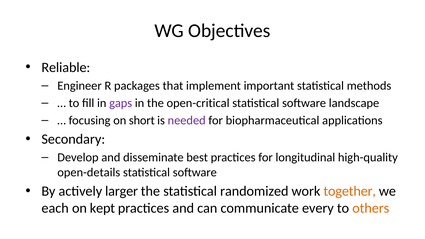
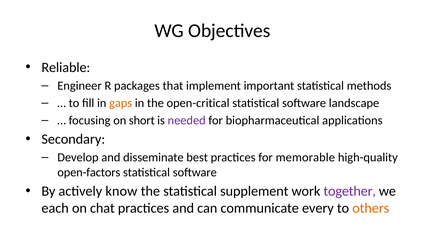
gaps colour: purple -> orange (121, 103)
longitudinal: longitudinal -> memorable (305, 158)
open-details: open-details -> open-factors (89, 172)
larger: larger -> know (121, 191)
randomized: randomized -> supplement (254, 191)
together colour: orange -> purple (350, 191)
kept: kept -> chat (102, 208)
